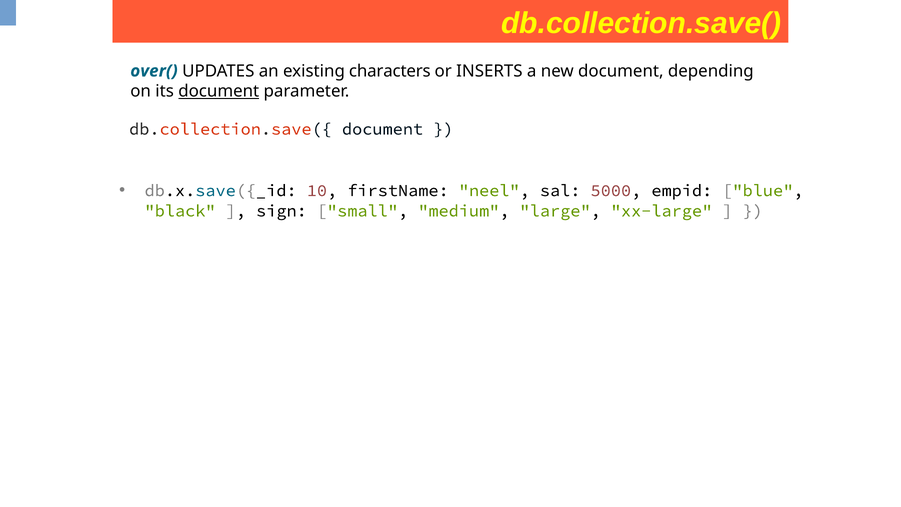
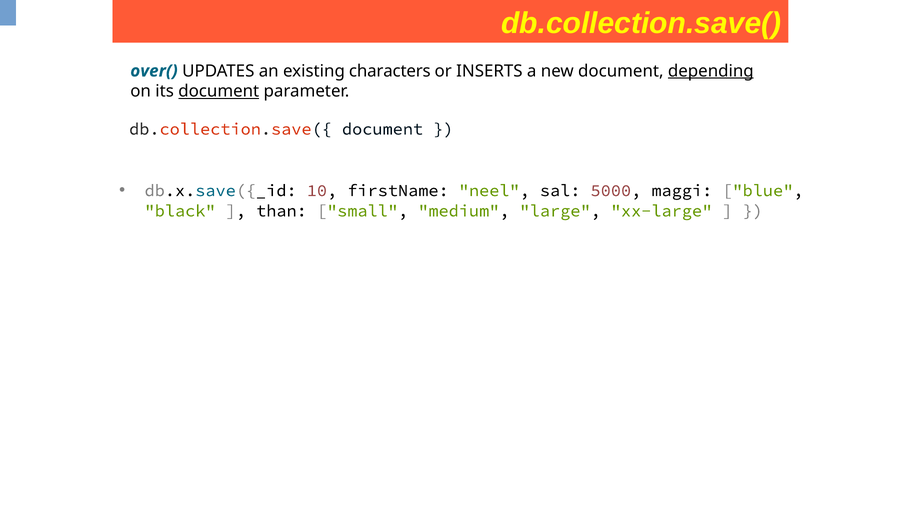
depending underline: none -> present (711, 71)
empid: empid -> maggi (682, 190)
sign: sign -> than (281, 211)
